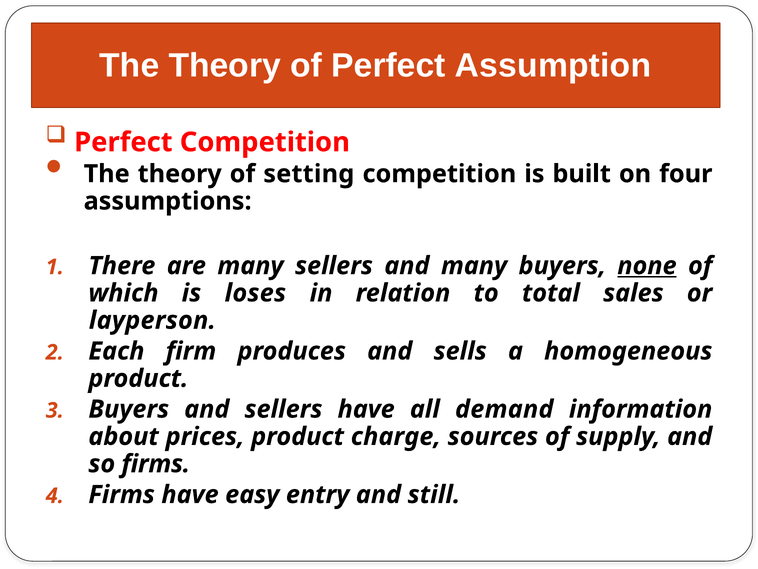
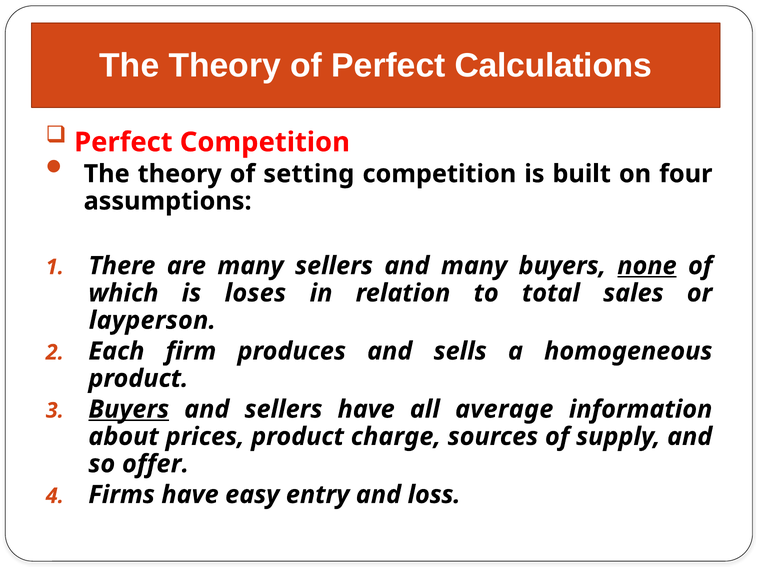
Assumption: Assumption -> Calculations (553, 65)
Buyers underline: none -> present (129, 409)
demand: demand -> average (504, 409)
so firms: firms -> offer (155, 463)
still: still -> loss (434, 494)
